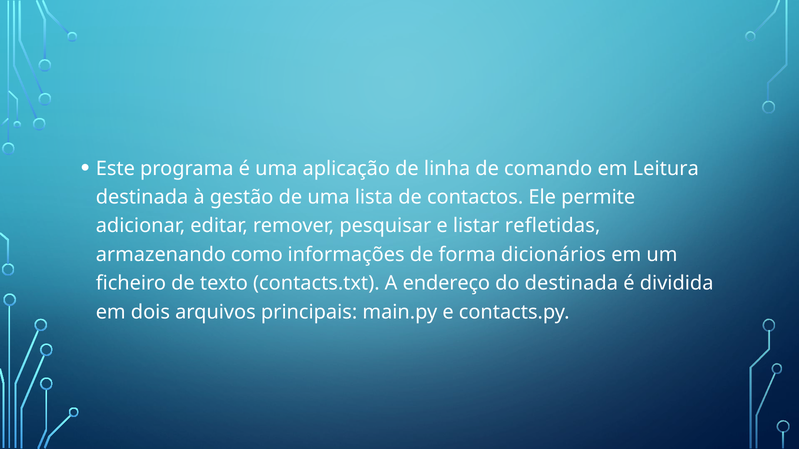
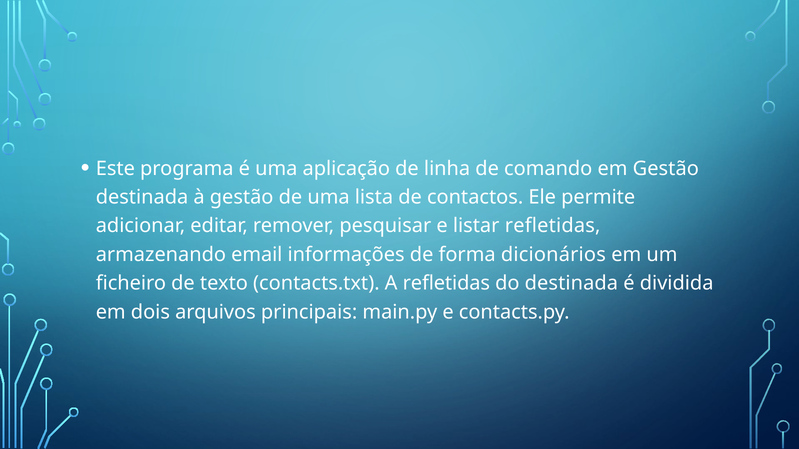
em Leitura: Leitura -> Gestão (666, 169)
como: como -> email (257, 255)
A endereço: endereço -> refletidas (446, 284)
